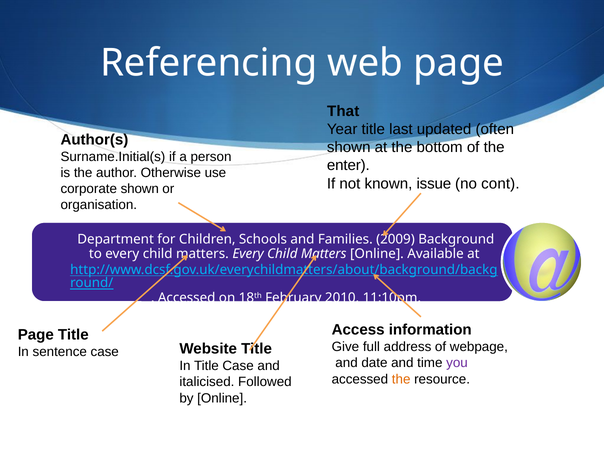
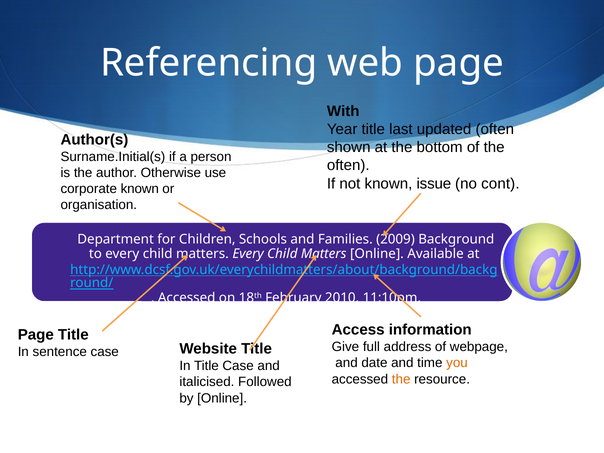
That: That -> With (343, 111)
enter: enter -> often (348, 165)
corporate shown: shown -> known (140, 189)
you colour: purple -> orange (457, 363)
